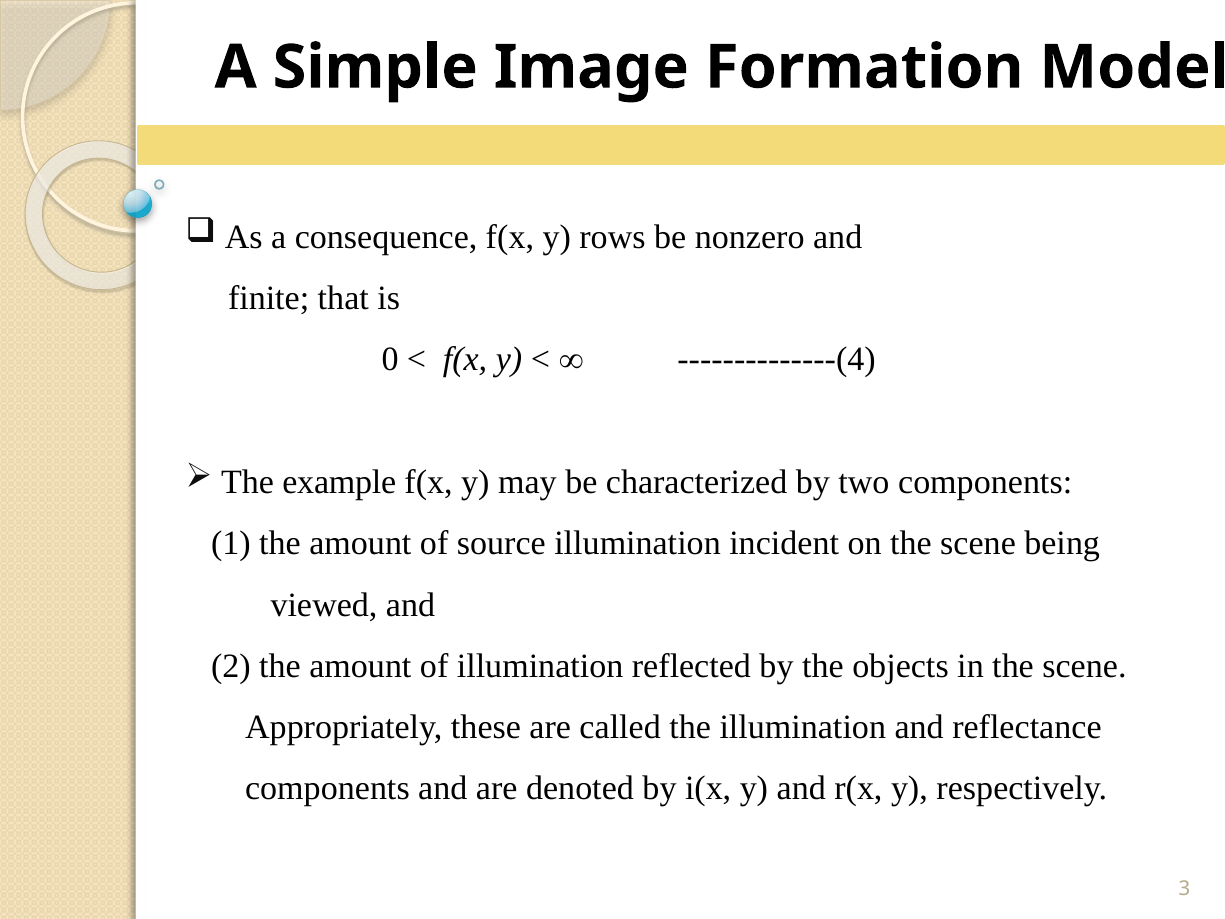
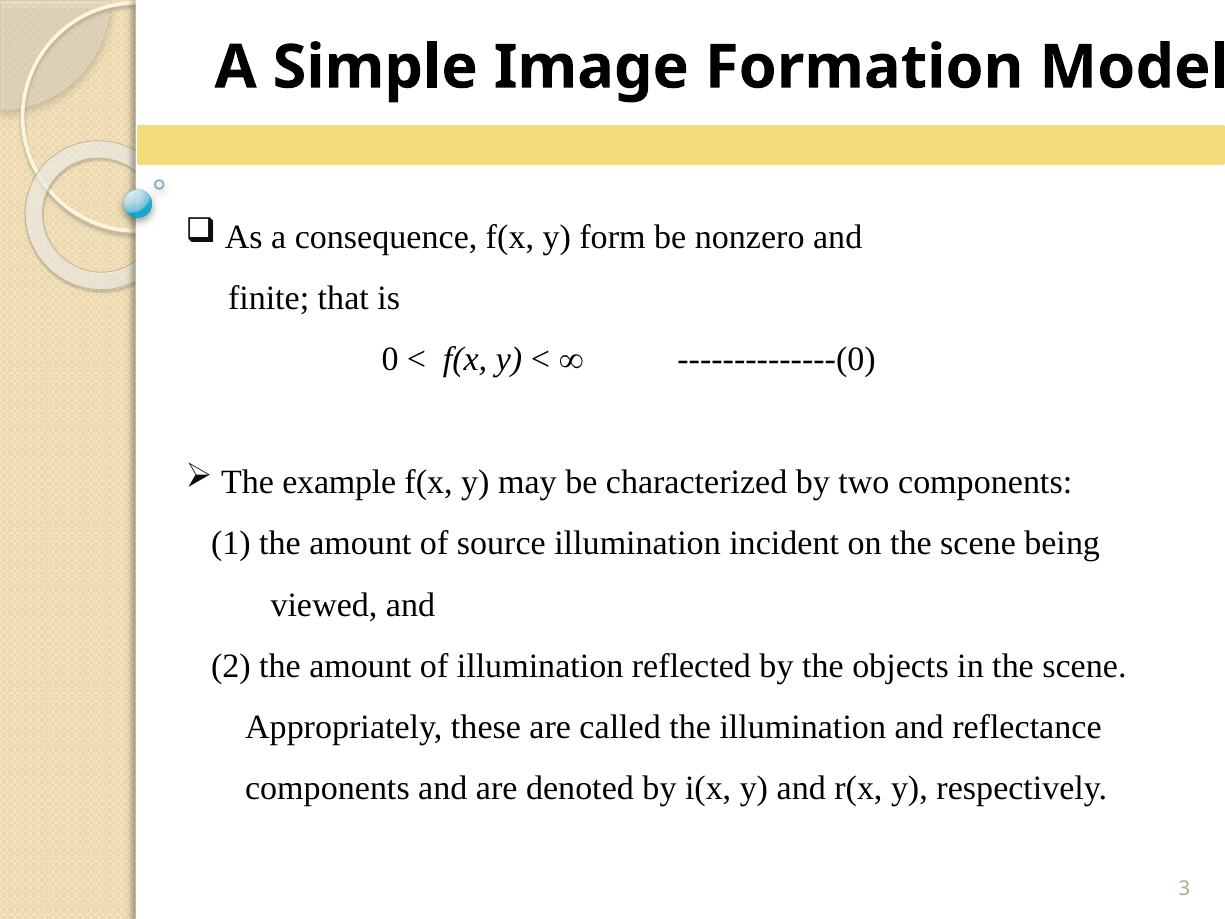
rows: rows -> form (612, 237)
--------------(4: --------------(4 -> --------------(0 (777, 360)
